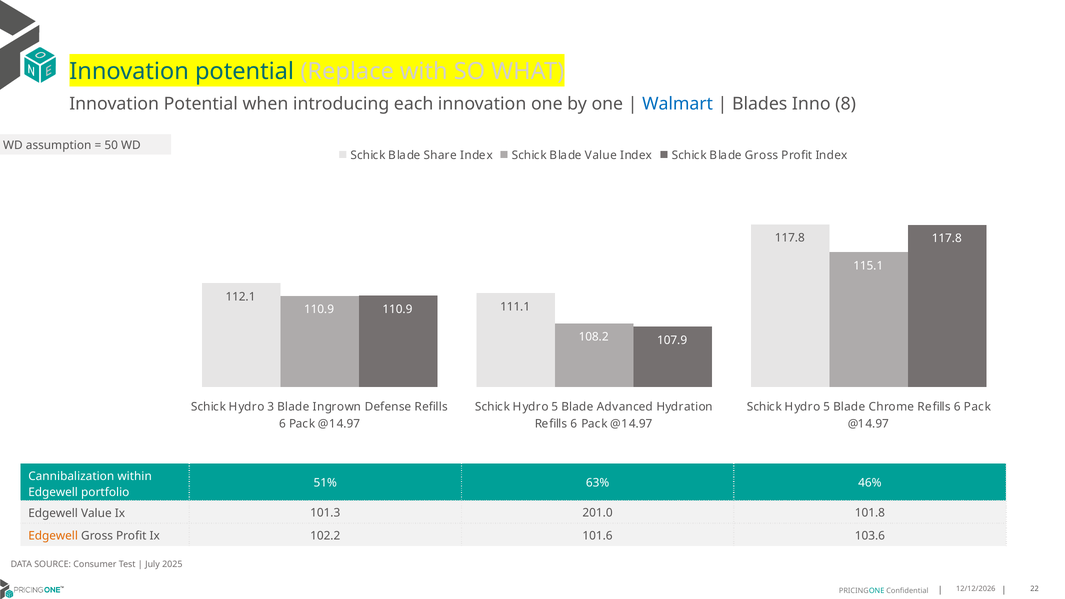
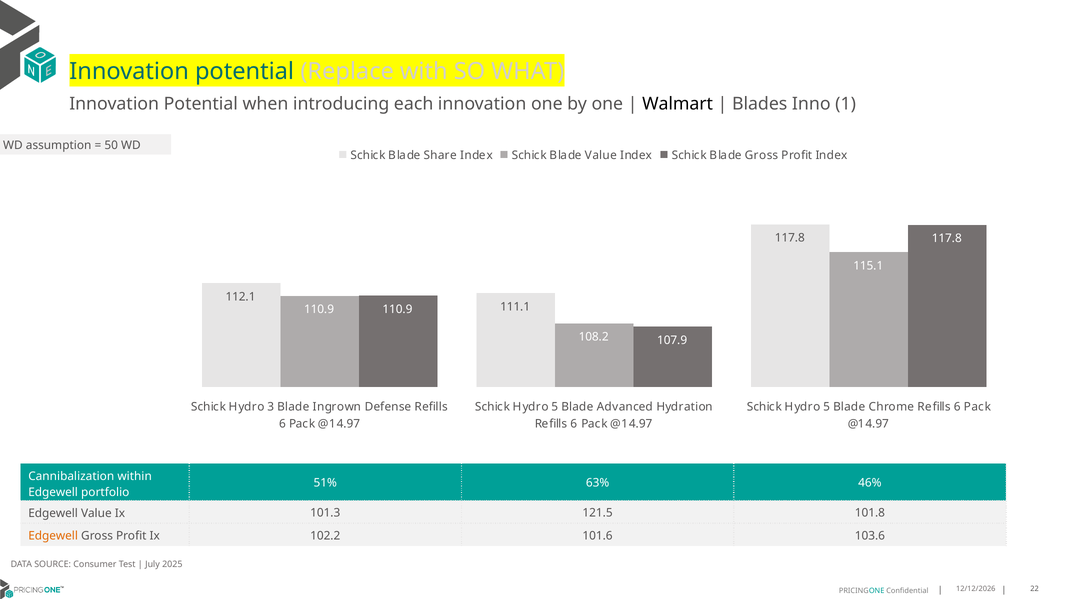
Walmart colour: blue -> black (678, 104)
8: 8 -> 1 (846, 104)
201.0: 201.0 -> 121.5 (598, 513)
